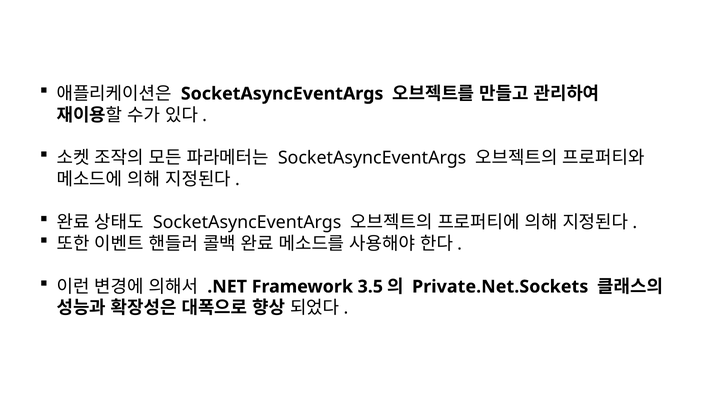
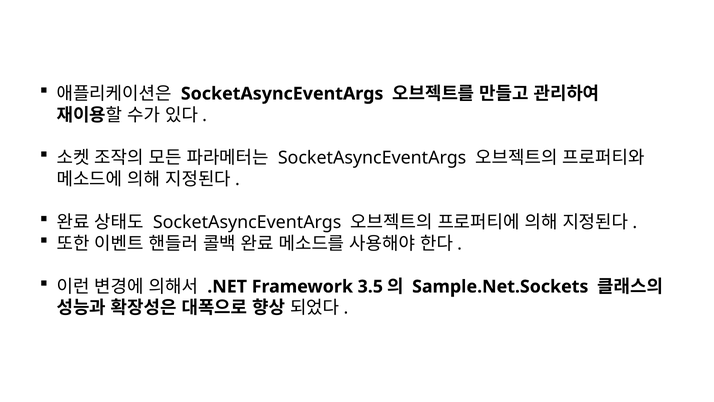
Private.Net.Sockets: Private.Net.Sockets -> Sample.Net.Sockets (500, 286)
